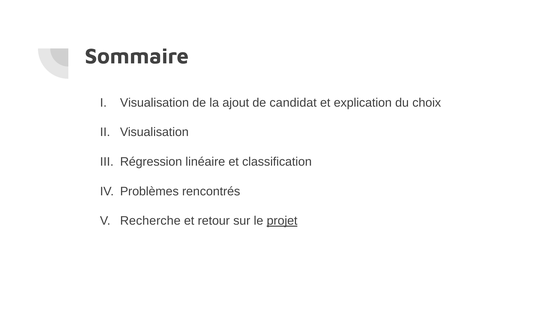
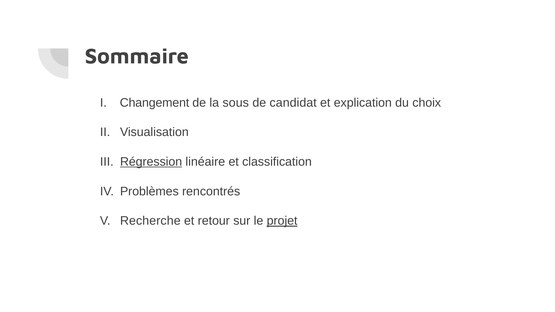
Visualisation: Visualisation -> Changement (155, 103)
ajout: ajout -> sous (236, 103)
Régression underline: none -> present (151, 162)
